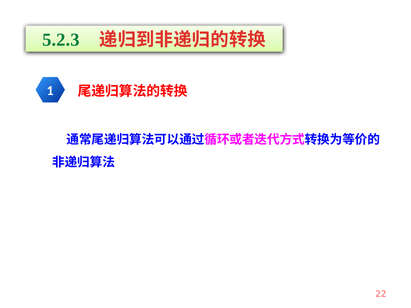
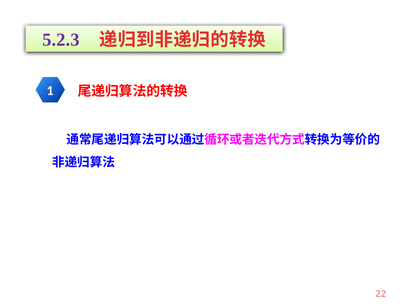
5.2.3 colour: green -> purple (61, 40)
